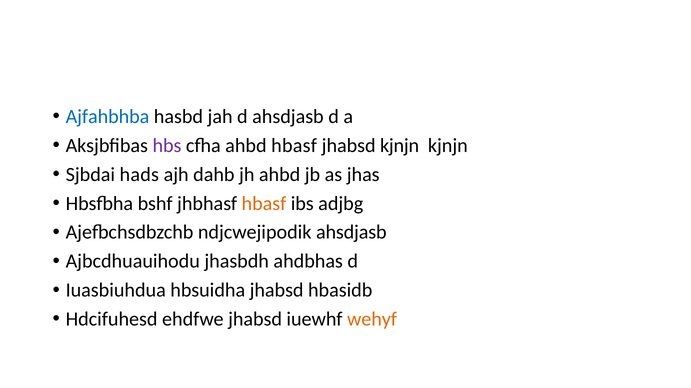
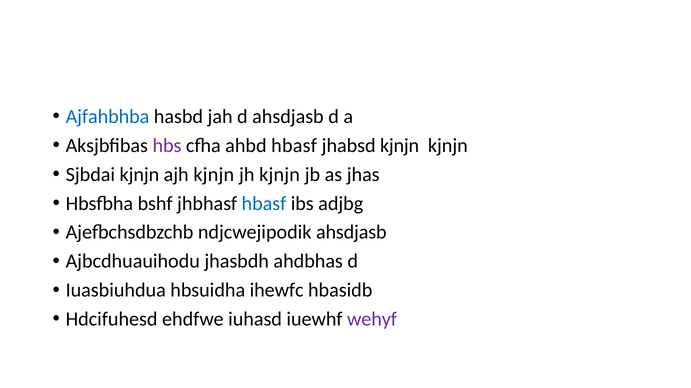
Sjbdai hads: hads -> kjnjn (139, 175)
ajh dahb: dahb -> kjnjn (214, 175)
jh ahbd: ahbd -> kjnjn (280, 175)
hbasf colour: orange -> blue (264, 204)
hbsuidha jhabsd: jhabsd -> ihewfc (277, 291)
ehdfwe jhabsd: jhabsd -> iuhasd (255, 320)
wehyf colour: orange -> purple (372, 320)
